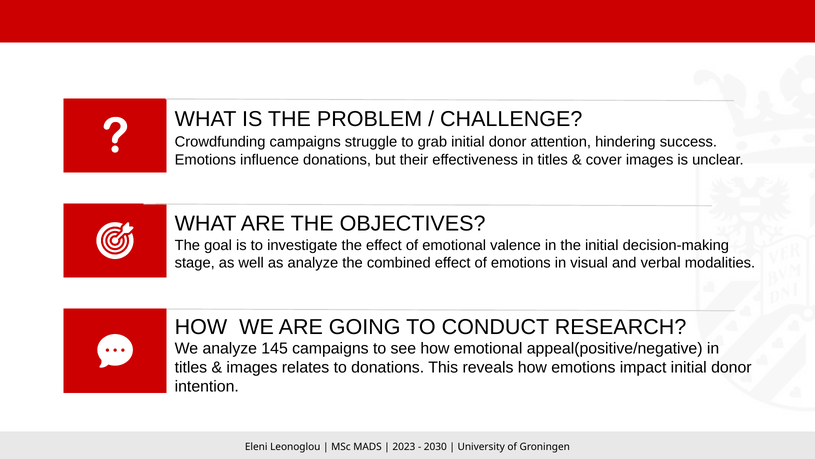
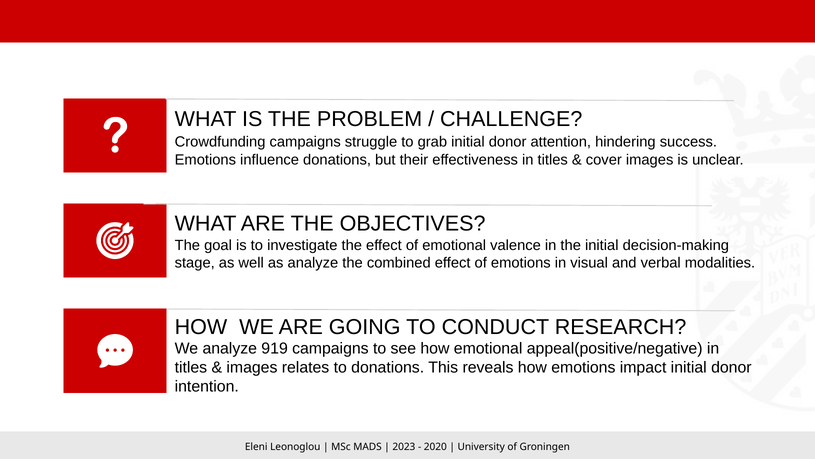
145: 145 -> 919 (275, 348)
2030: 2030 -> 2020 (435, 447)
